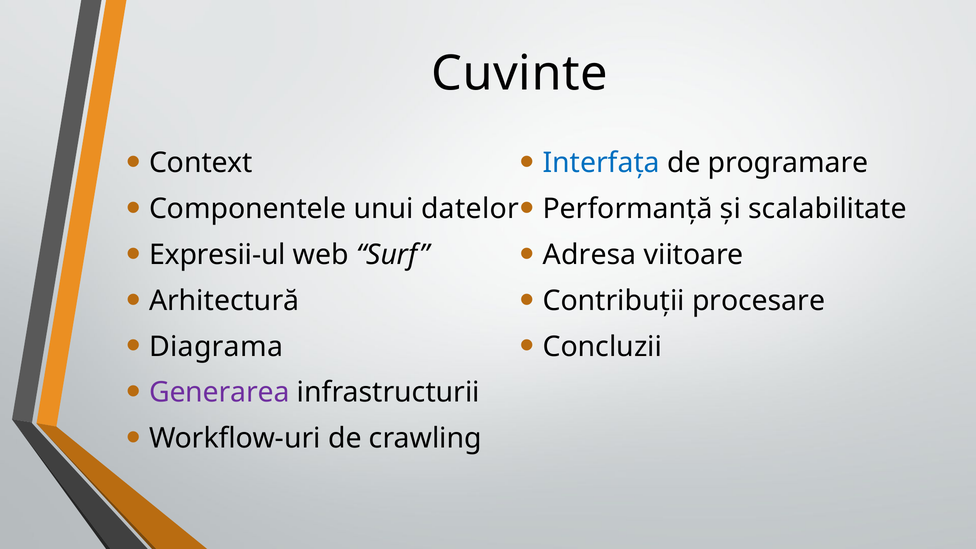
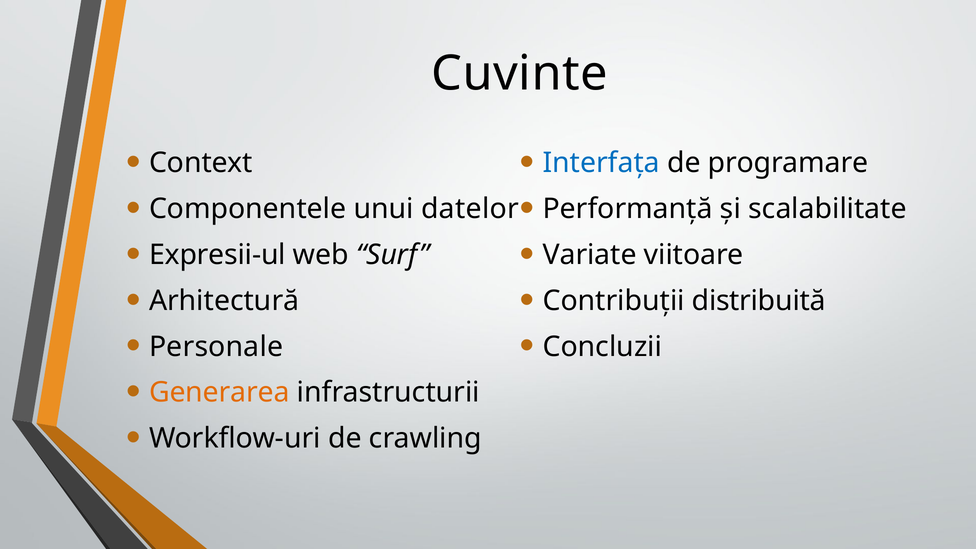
Adresa: Adresa -> Variate (590, 255)
procesare: procesare -> distribuită (759, 301)
Diagrama: Diagrama -> Personale (216, 347)
Generarea colour: purple -> orange (219, 393)
